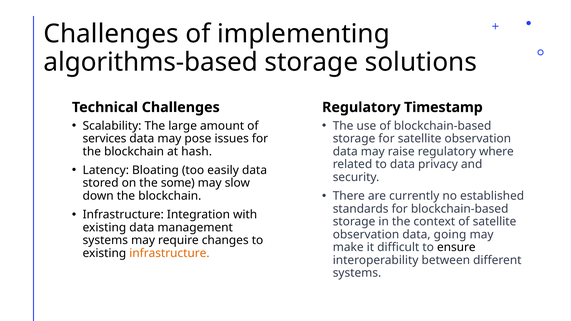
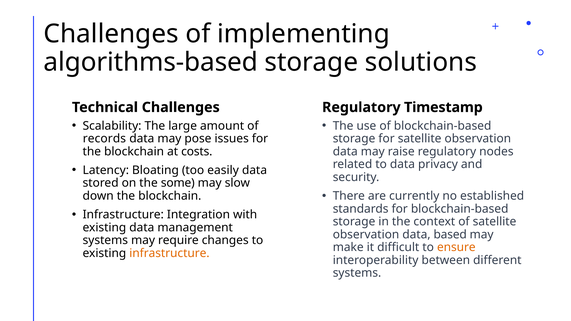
services: services -> records (104, 139)
hash: hash -> costs (197, 152)
where: where -> nodes (496, 152)
going: going -> based (450, 235)
ensure colour: black -> orange (456, 247)
